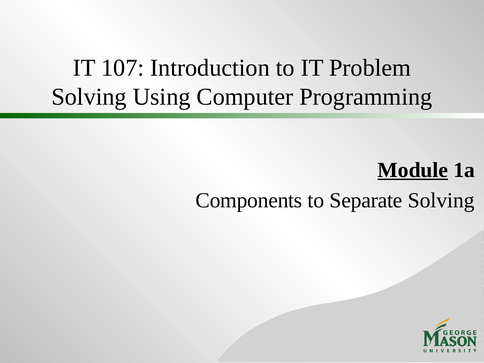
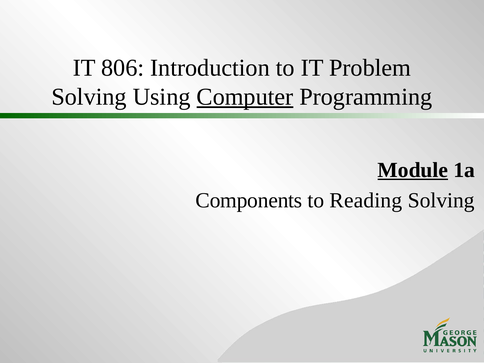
107: 107 -> 806 (123, 68)
Computer underline: none -> present (245, 97)
Separate: Separate -> Reading (366, 200)
